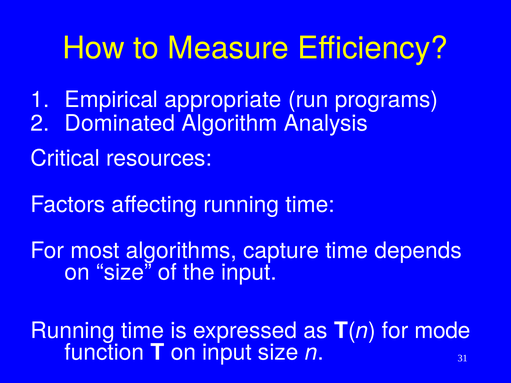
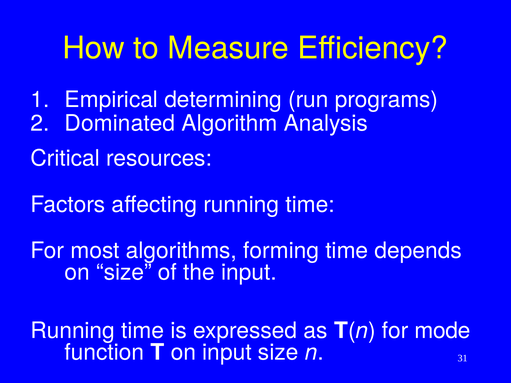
appropriate: appropriate -> determining (223, 100)
capture: capture -> forming (281, 251)
